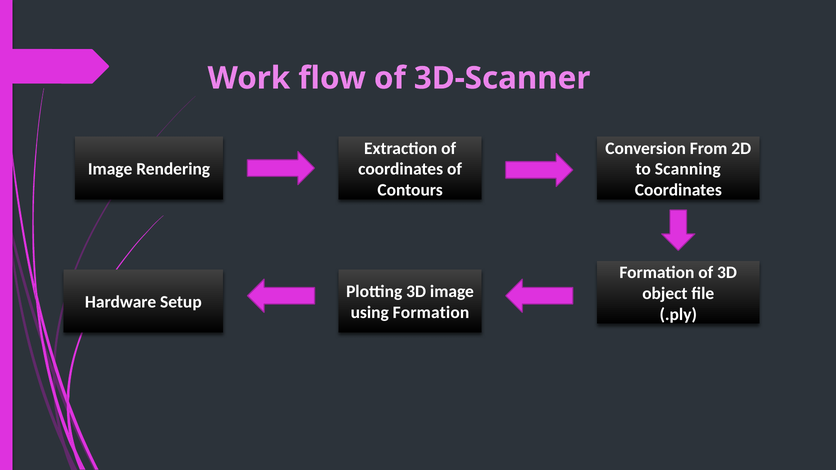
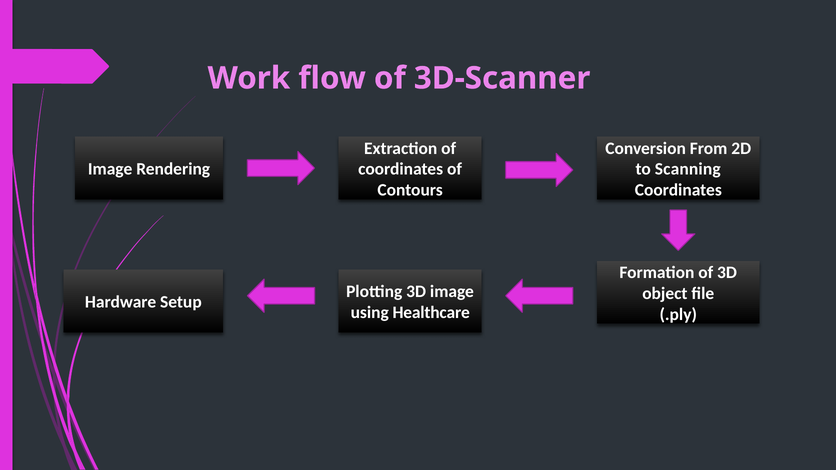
using Formation: Formation -> Healthcare (431, 313)
